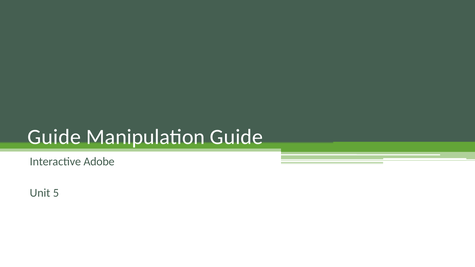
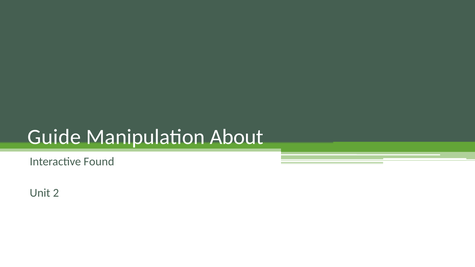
Manipulation Guide: Guide -> About (237, 137)
Adobe: Adobe -> Found (99, 162)
5: 5 -> 2 (56, 193)
